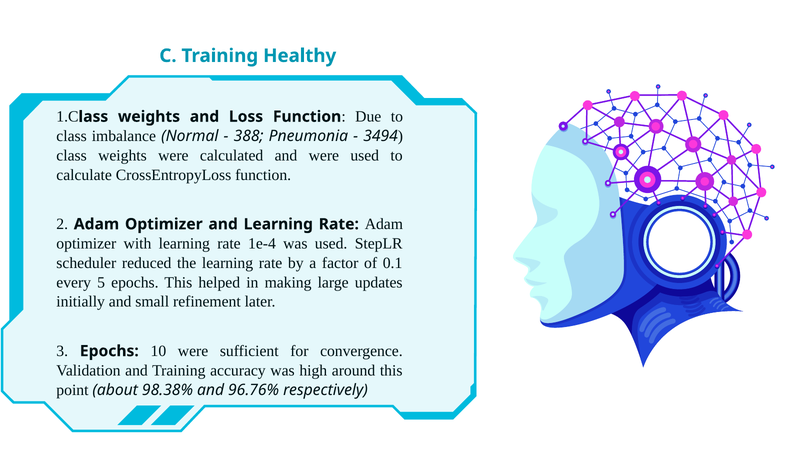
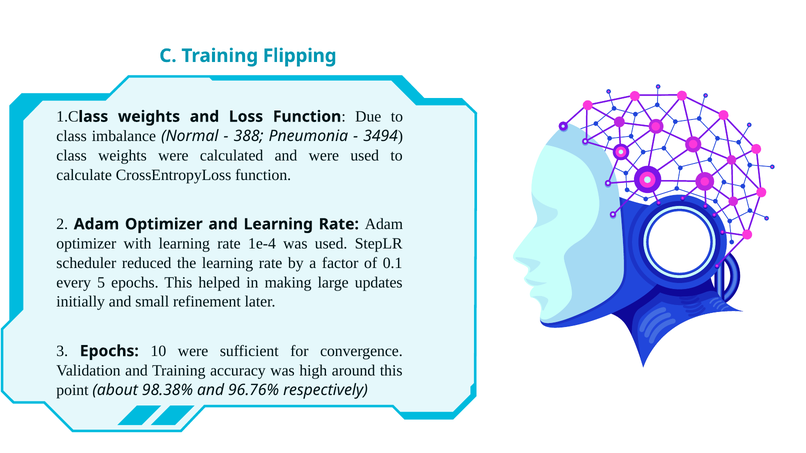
Healthy: Healthy -> Flipping (300, 56)
